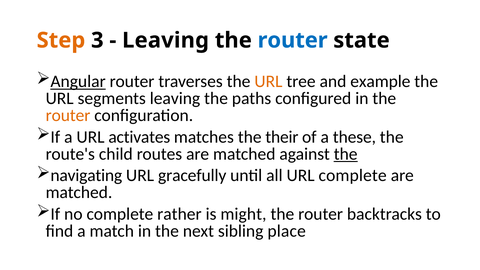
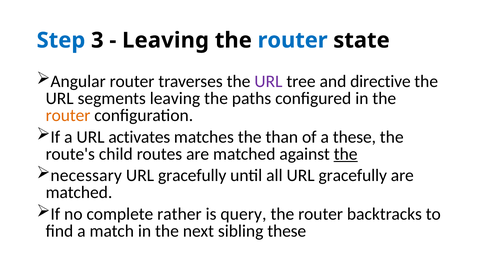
Step colour: orange -> blue (61, 40)
Angular underline: present -> none (78, 82)
URL colour: orange -> purple (268, 82)
example: example -> directive (380, 82)
their: their -> than (282, 137)
navigating: navigating -> necessary (86, 176)
all URL complete: complete -> gracefully (353, 176)
might: might -> query (243, 214)
sibling place: place -> these (287, 231)
